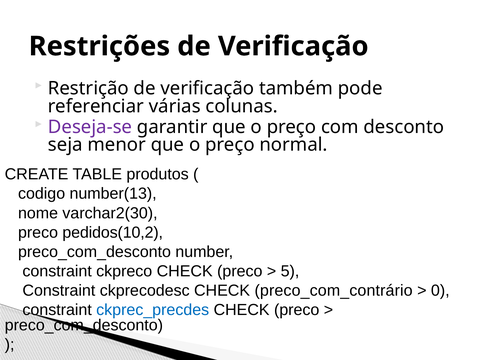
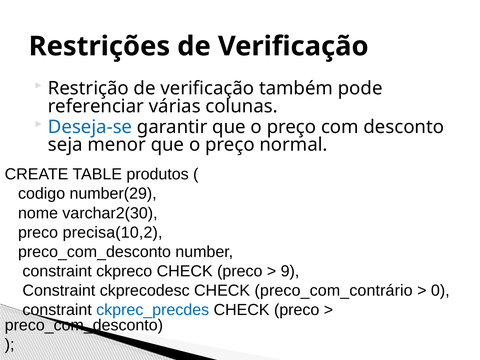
Deseja-se colour: purple -> blue (90, 127)
number(13: number(13 -> number(29 (113, 194)
pedidos(10,2: pedidos(10,2 -> precisa(10,2 (113, 232)
5: 5 -> 9 (290, 271)
